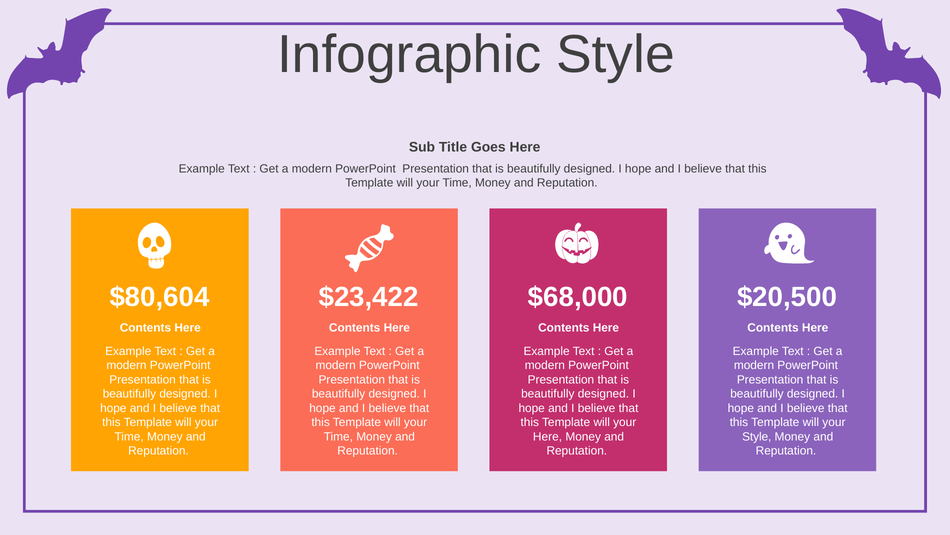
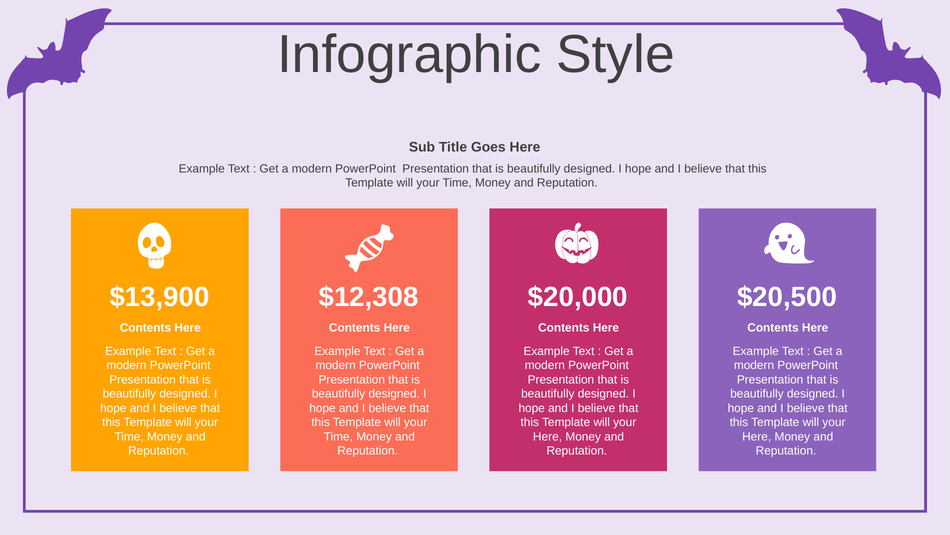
$80,604: $80,604 -> $13,900 (160, 297)
$23,422: $23,422 -> $12,308 (369, 297)
$68,000: $68,000 -> $20,000 (578, 297)
Style: Style -> Here (757, 436)
